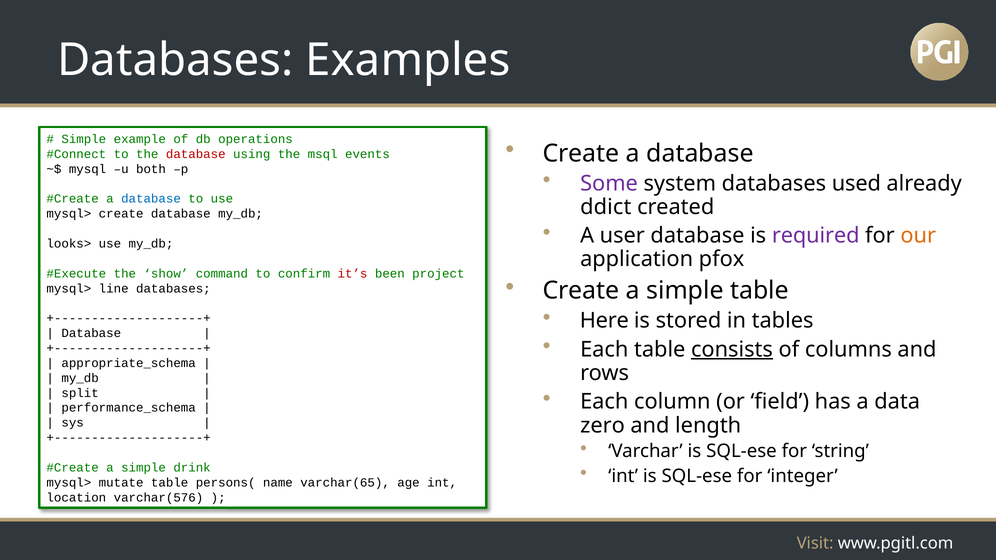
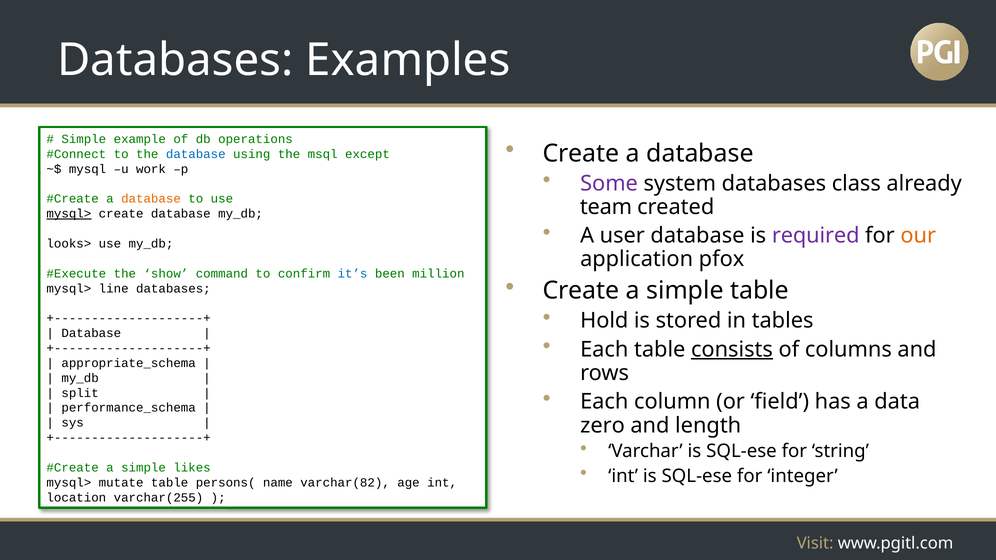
database colour: red -> blue (196, 154)
events: events -> except (367, 154)
both: both -> work (151, 169)
used: used -> class (856, 183)
database colour: blue -> orange (151, 199)
ddict: ddict -> team (606, 207)
mysql> underline: none -> present (69, 214)
it’s colour: red -> blue (353, 274)
project: project -> million (438, 274)
Here: Here -> Hold (604, 321)
drink: drink -> likes (192, 468)
varchar(65: varchar(65 -> varchar(82 (345, 483)
varchar(576: varchar(576 -> varchar(255 (158, 498)
